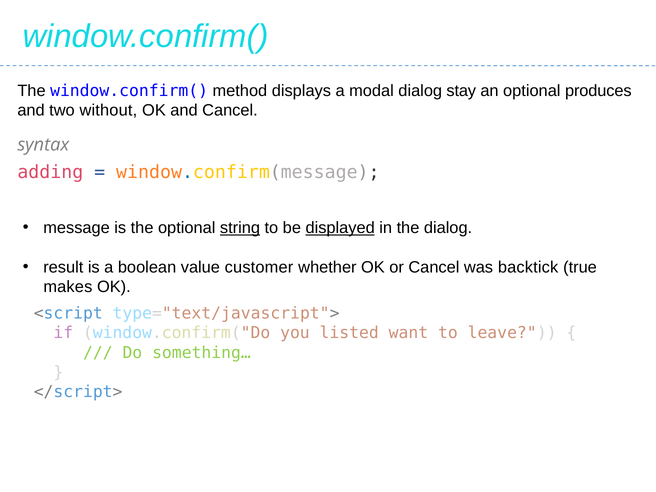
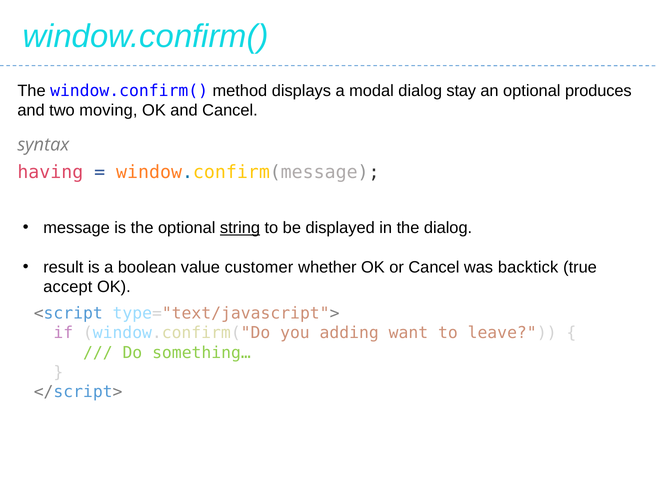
without: without -> moving (108, 110)
adding: adding -> having (50, 172)
displayed underline: present -> none (340, 228)
makes: makes -> accept (68, 287)
listed: listed -> adding (349, 333)
